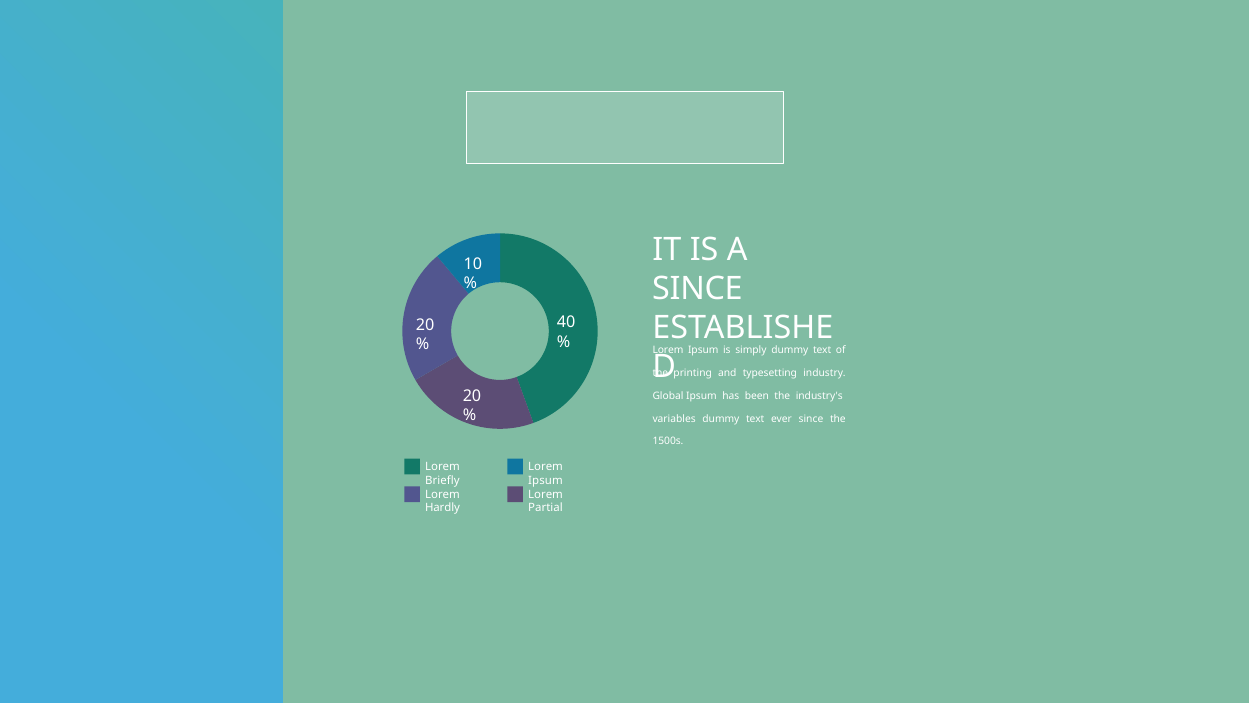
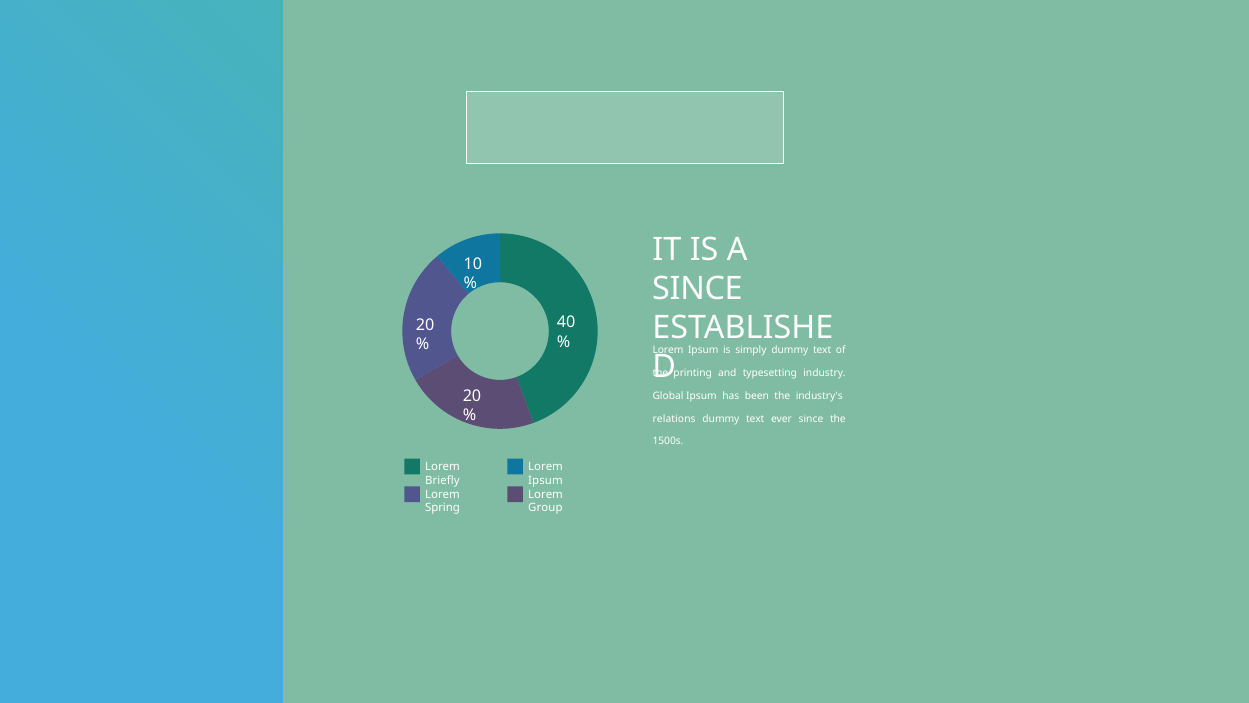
variables: variables -> relations (674, 418)
Hardly: Hardly -> Spring (443, 508)
Partial: Partial -> Group (545, 508)
